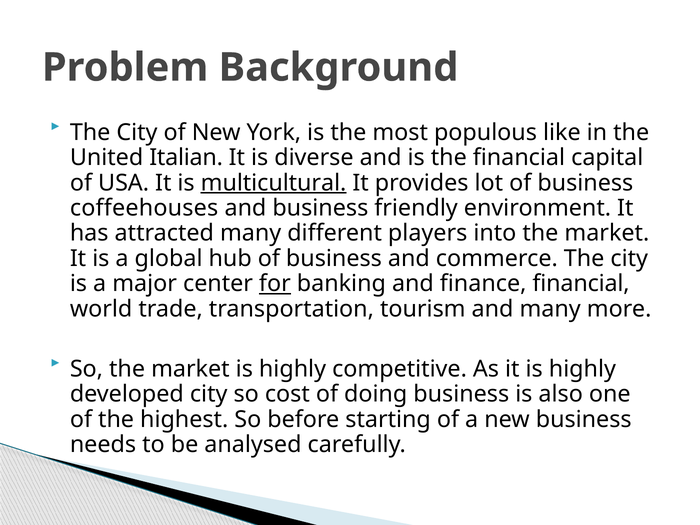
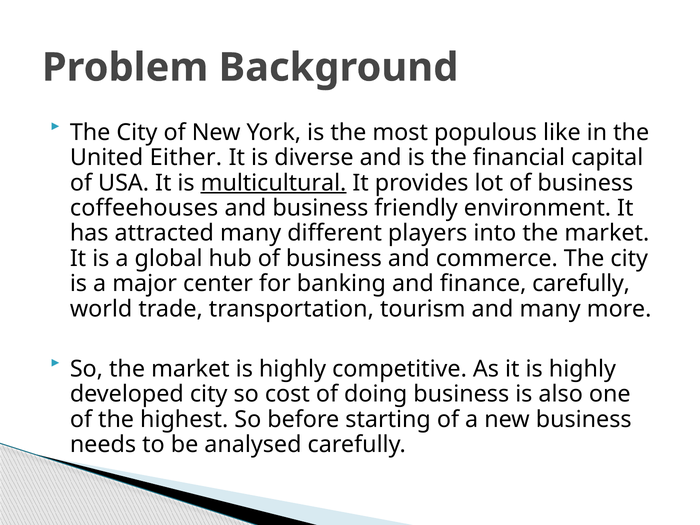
Italian: Italian -> Either (186, 158)
for underline: present -> none (275, 284)
finance financial: financial -> carefully (581, 284)
